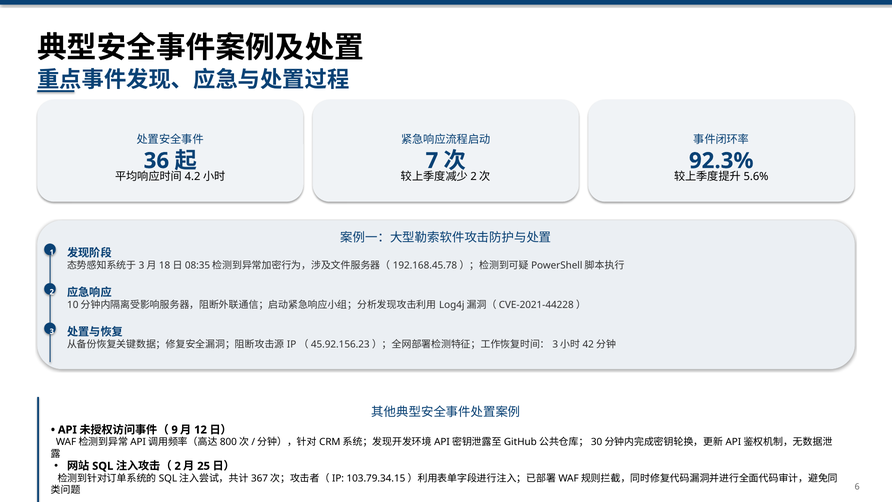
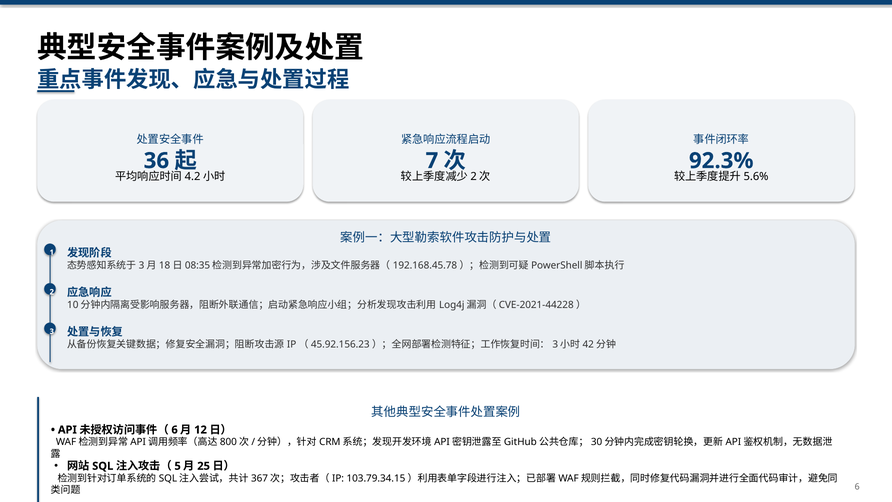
9: 9 -> 6 (175, 430)
2: 2 -> 5 (178, 466)
